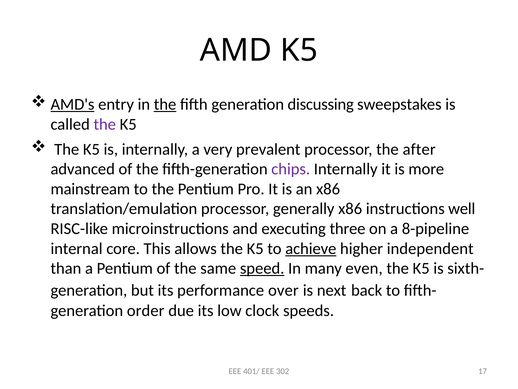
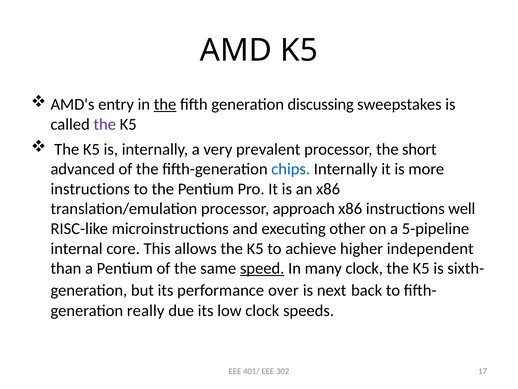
AMD's underline: present -> none (72, 104)
after: after -> short (419, 149)
chips colour: purple -> blue (291, 169)
mainstream: mainstream -> instructions (90, 189)
generally: generally -> approach (304, 209)
three: three -> other (348, 228)
8-pipeline: 8-pipeline -> 5-pipeline (436, 228)
achieve underline: present -> none (311, 248)
many even: even -> clock (364, 268)
order: order -> really (146, 310)
